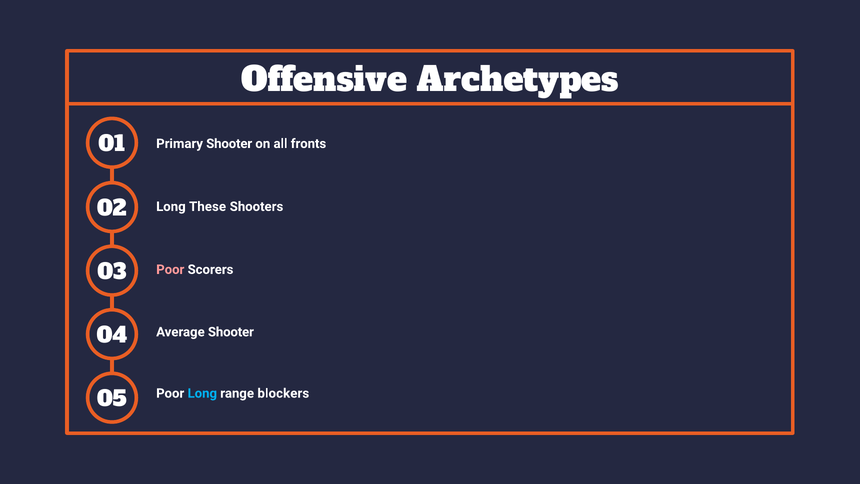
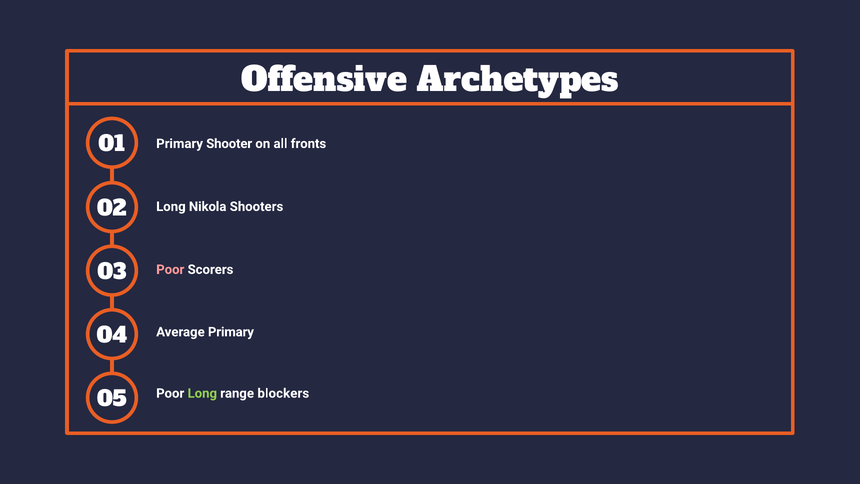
These: These -> Nikola (208, 207)
Average Shooter: Shooter -> Primary (231, 332)
Long colour: light blue -> light green (202, 393)
